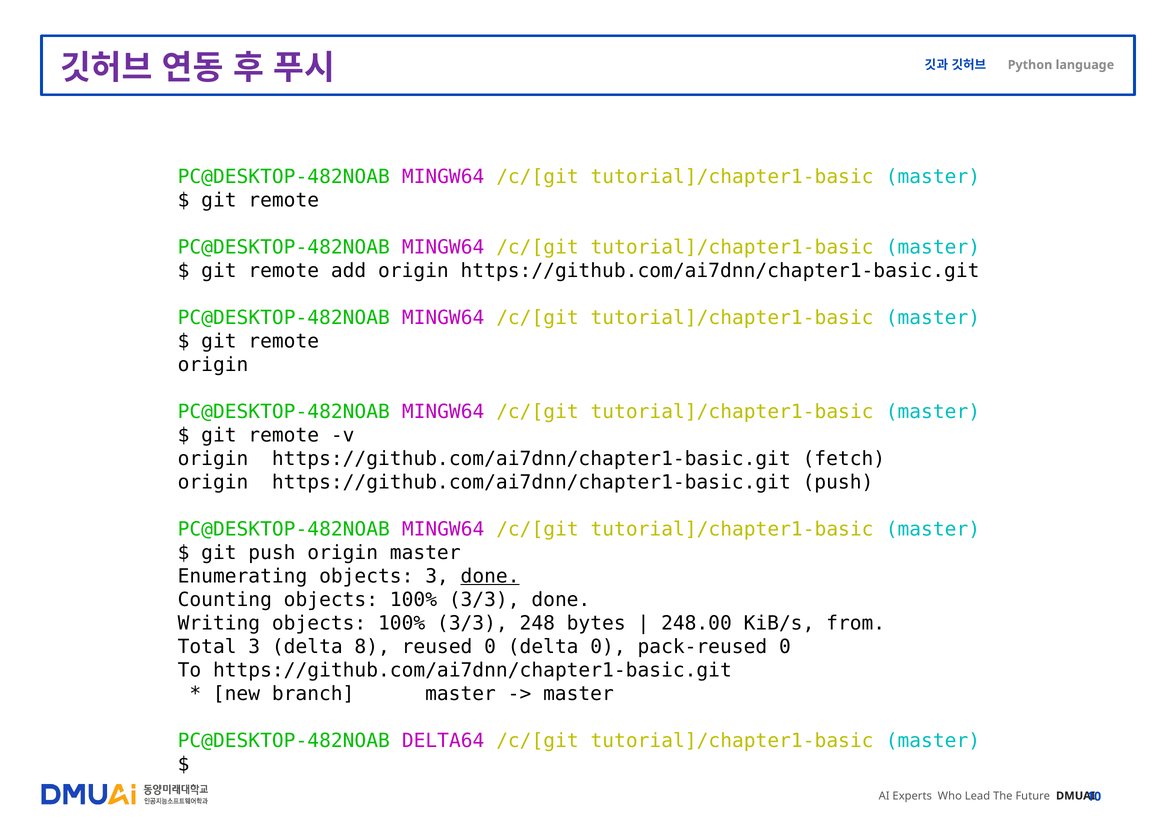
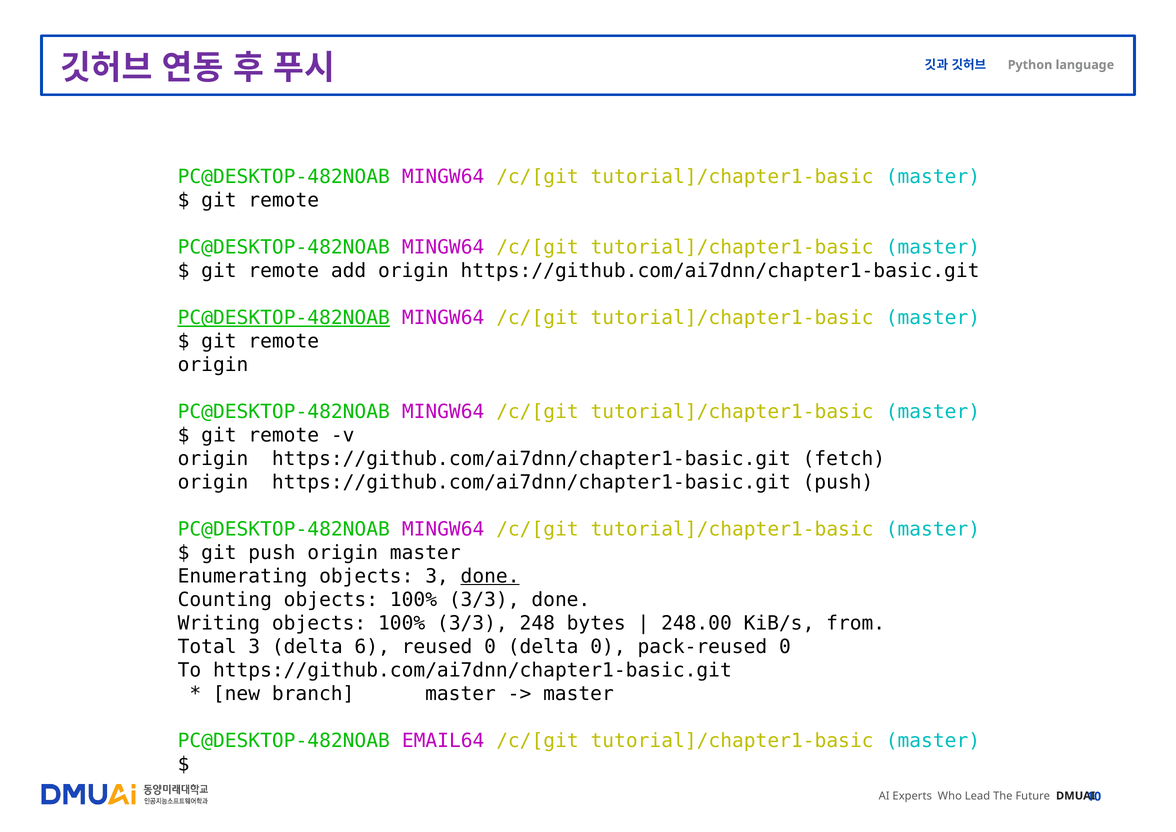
PC@DESKTOP-482NOAB underline: none -> present (284, 318)
8: 8 -> 6 (372, 646)
DELTA64: DELTA64 -> EMAIL64 (443, 740)
